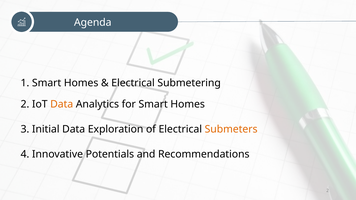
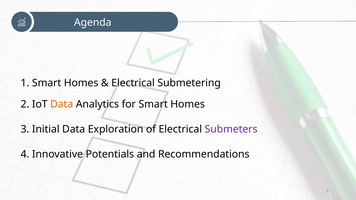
Submeters colour: orange -> purple (231, 129)
